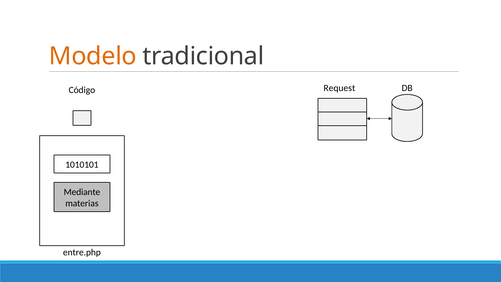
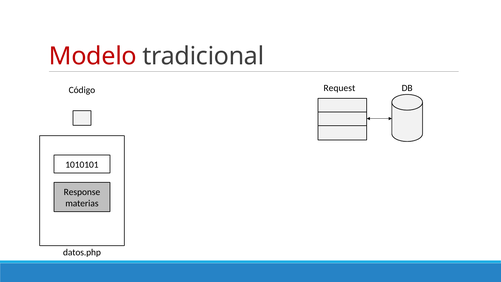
Modelo colour: orange -> red (93, 56)
Mediante: Mediante -> Response (82, 192)
entre.php: entre.php -> datos.php (82, 252)
